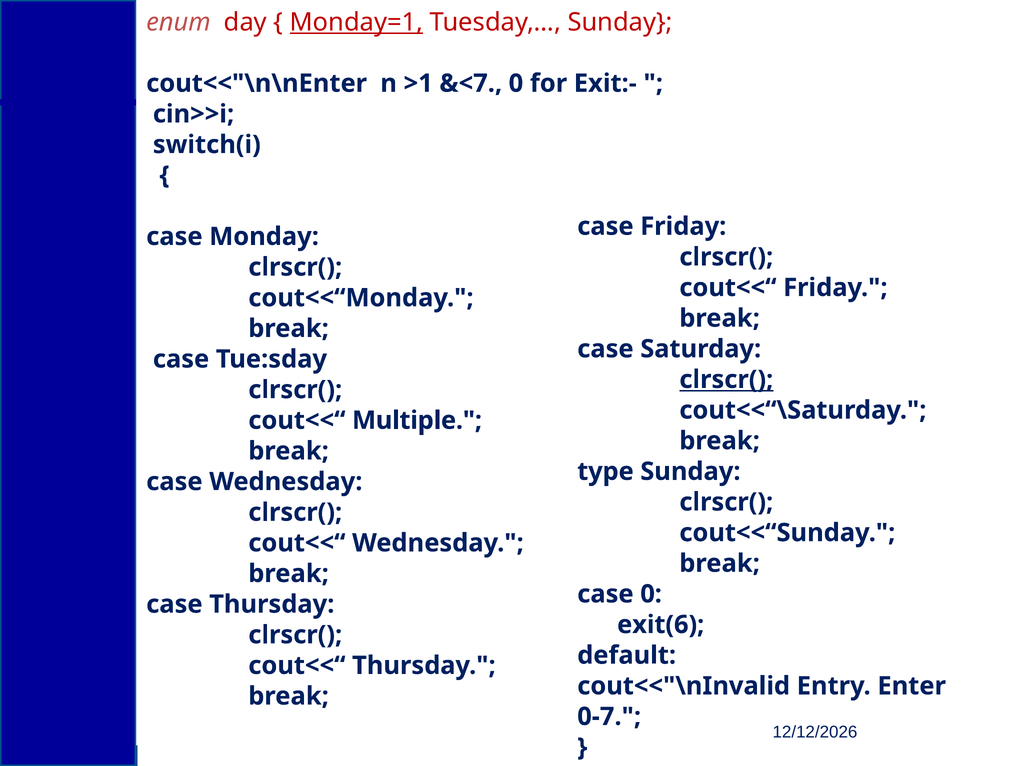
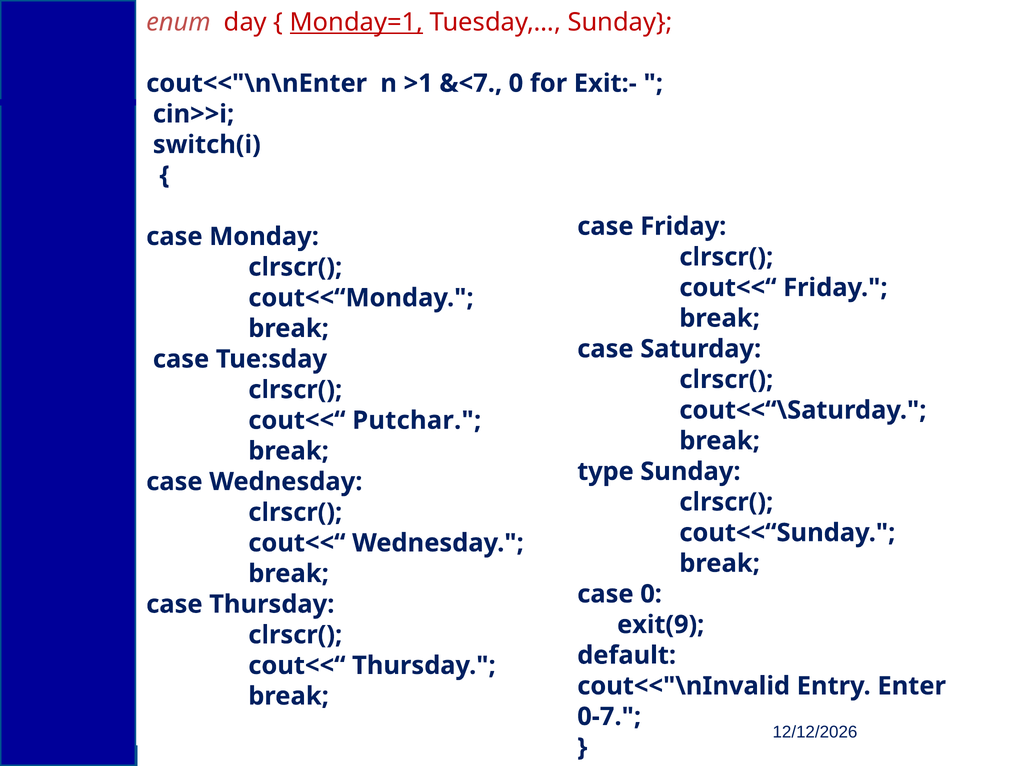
clrscr( underline: present -> none (726, 379)
Multiple: Multiple -> Putchar (417, 420)
exit(6: exit(6 -> exit(9 (661, 624)
